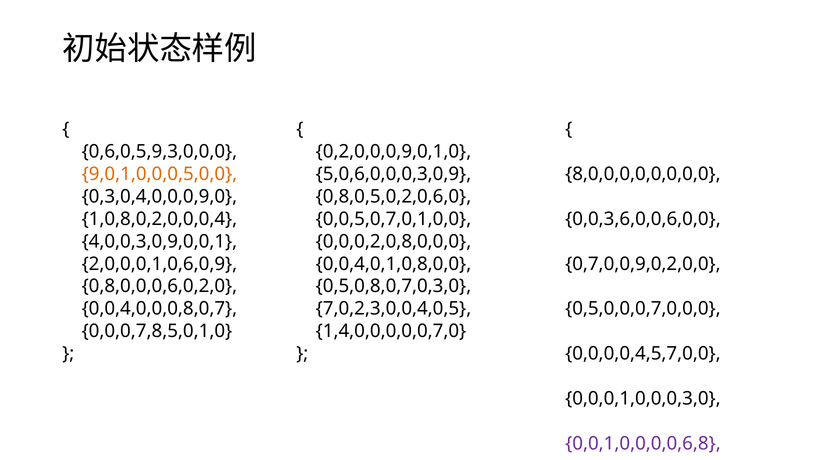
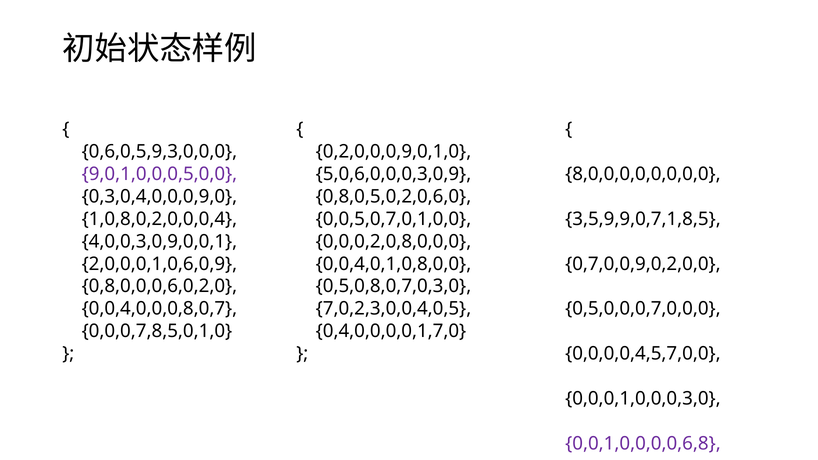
9,0,1,0,0,0,5,0,0 colour: orange -> purple (159, 174)
0,0,3,6,0,0,6,0,0: 0,0,3,6,0,0,6,0,0 -> 3,5,9,9,0,7,1,8,5 (643, 219)
1,4,0,0,0,0,0,7,0: 1,4,0,0,0,0,0,7,0 -> 0,4,0,0,0,0,1,7,0 (391, 331)
